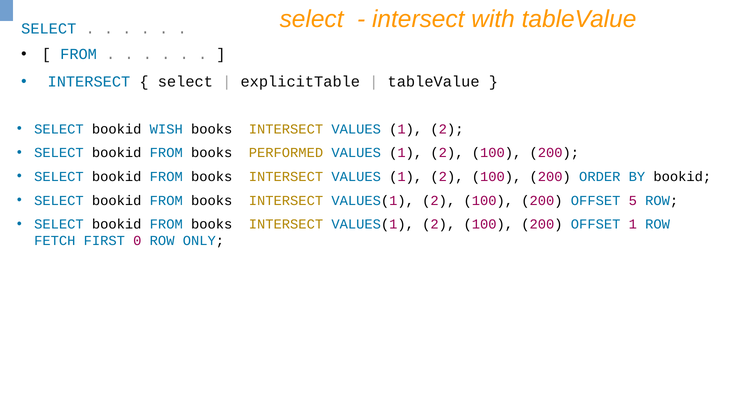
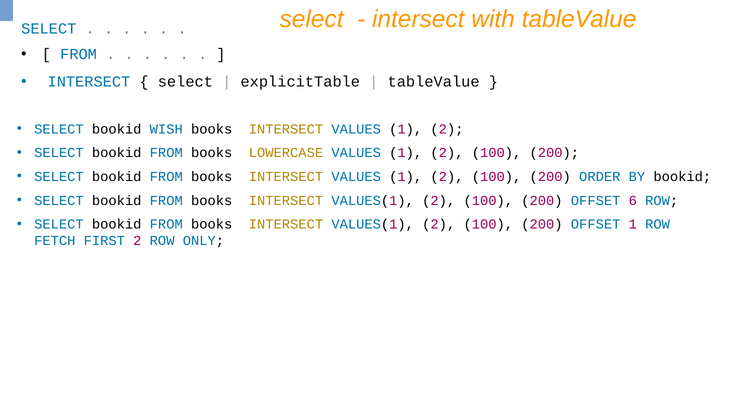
PERFORMED: PERFORMED -> LOWERCASE (286, 153)
5: 5 -> 6 (633, 200)
FIRST 0: 0 -> 2 (137, 241)
